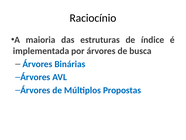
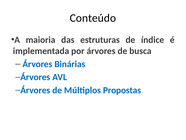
Raciocínio: Raciocínio -> Conteúdo (93, 18)
